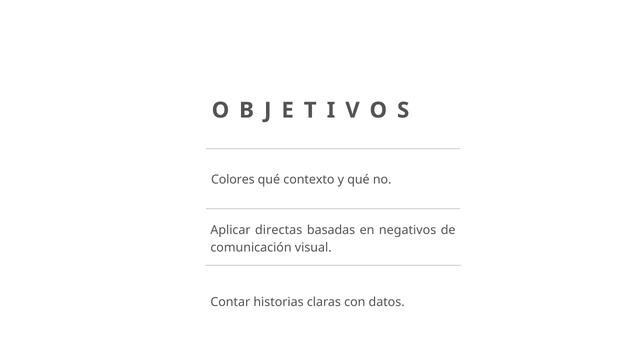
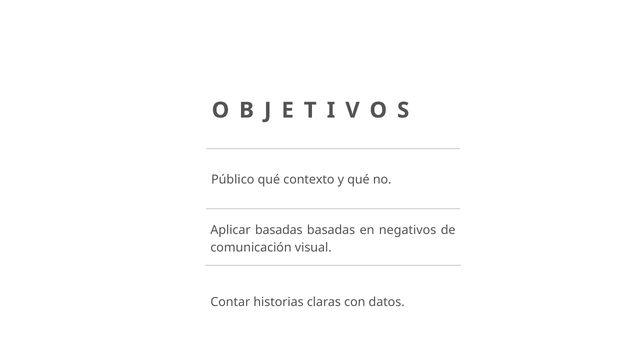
Colores: Colores -> Público (233, 180)
Aplicar directas: directas -> basadas (279, 230)
